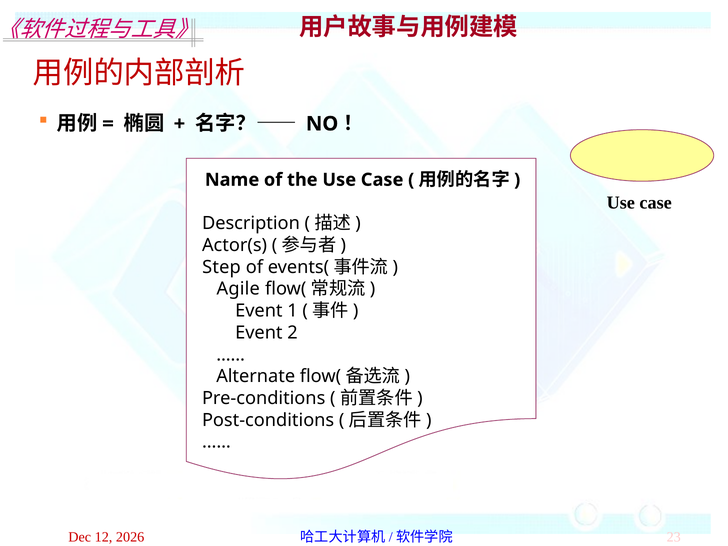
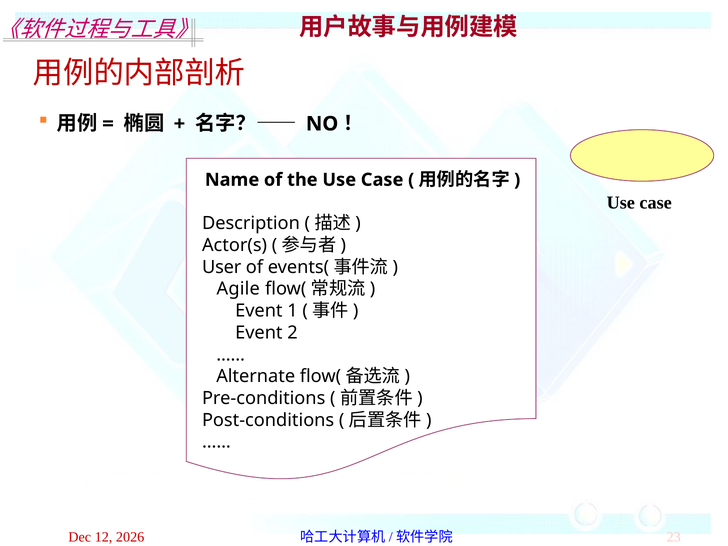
Step: Step -> User (222, 267)
